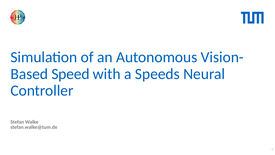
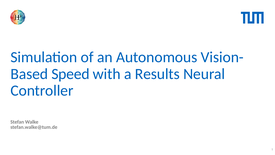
Speeds: Speeds -> Results (157, 74)
